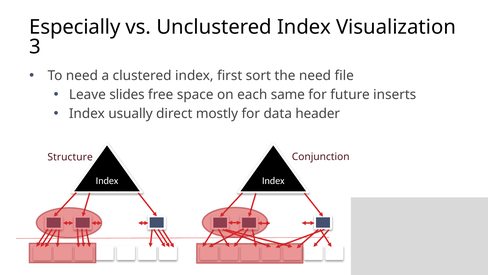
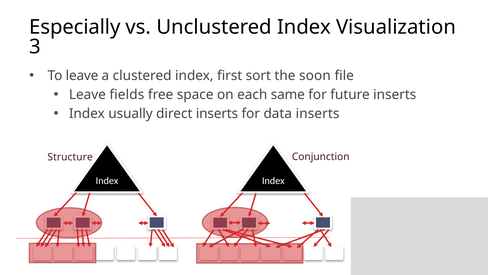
To need: need -> leave (82, 76)
the need: need -> soon (315, 76)
slides: slides -> fields (127, 95)
direct mostly: mostly -> inserts (217, 114)
data header: header -> inserts (318, 114)
